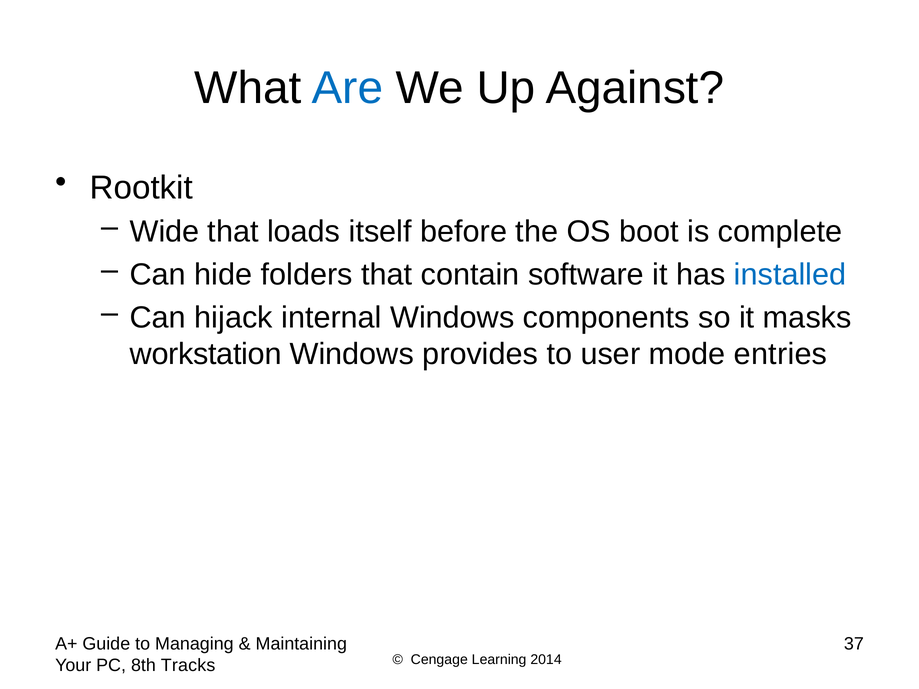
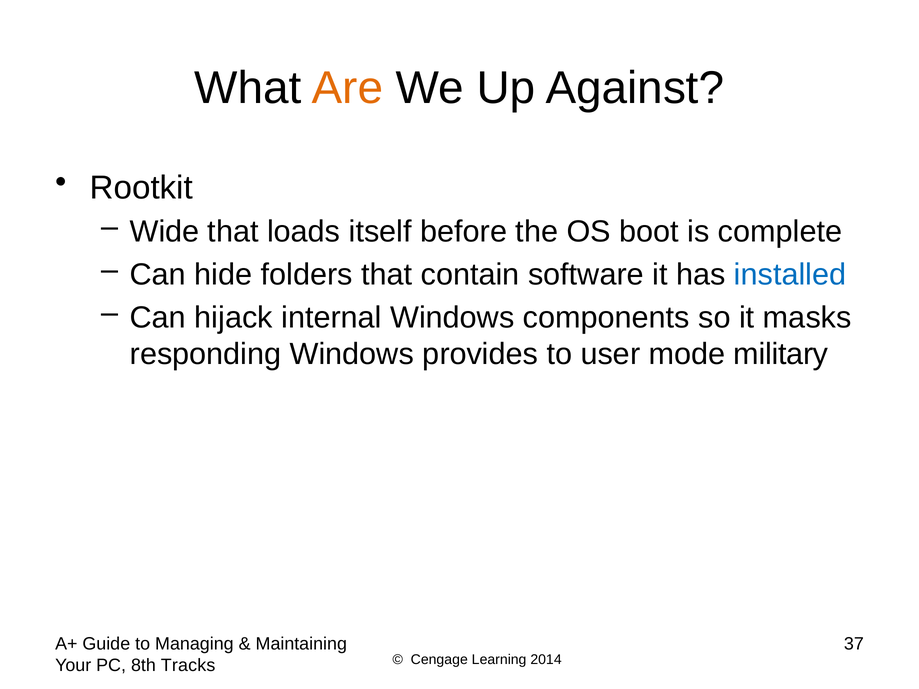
Are colour: blue -> orange (347, 88)
workstation: workstation -> responding (206, 354)
entries: entries -> military (781, 354)
